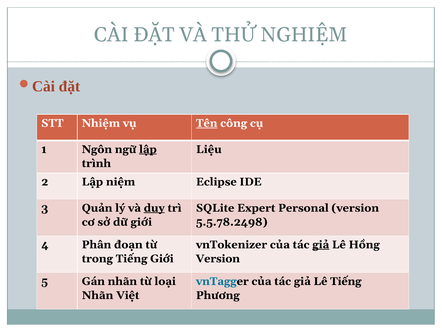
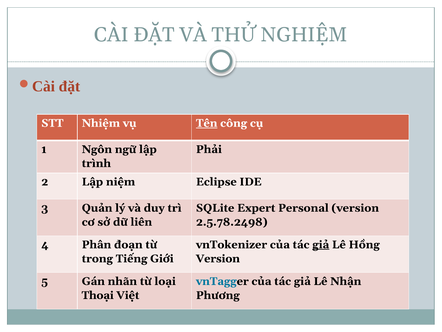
lập underline: present -> none (148, 149)
Liệu: Liệu -> Phải (209, 149)
duy underline: present -> none (154, 208)
dữ giới: giới -> liên (141, 222)
5.5.78.2498: 5.5.78.2498 -> 2.5.78.2498 (232, 222)
Lê Tiếng: Tiếng -> Nhận (346, 281)
Nhãn: Nhãn -> Thoại (98, 295)
